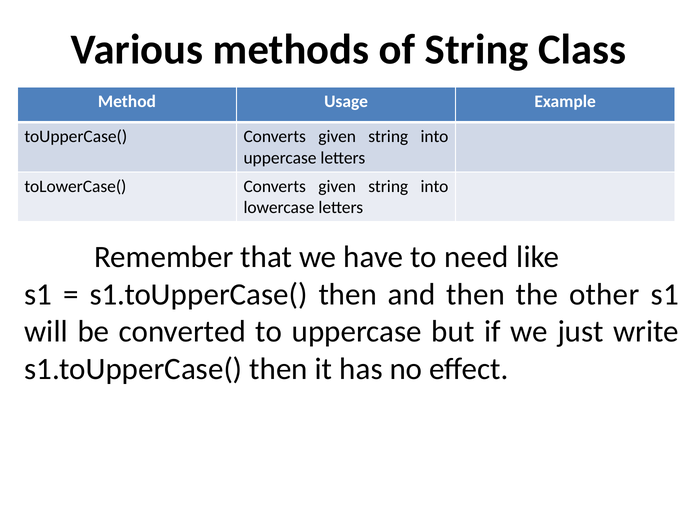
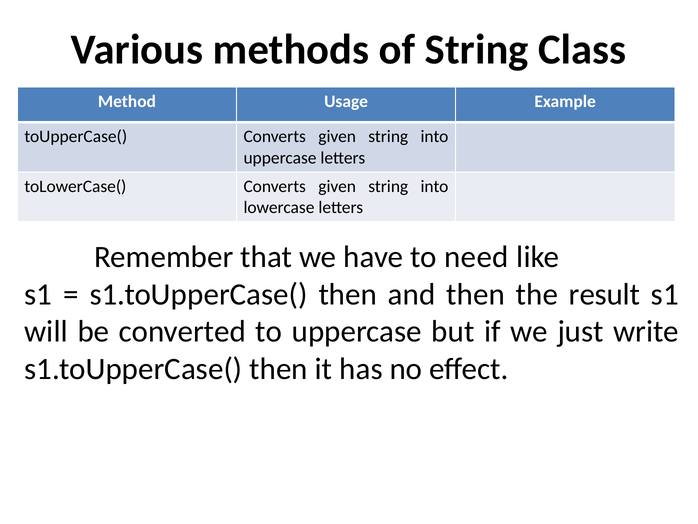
other: other -> result (605, 294)
